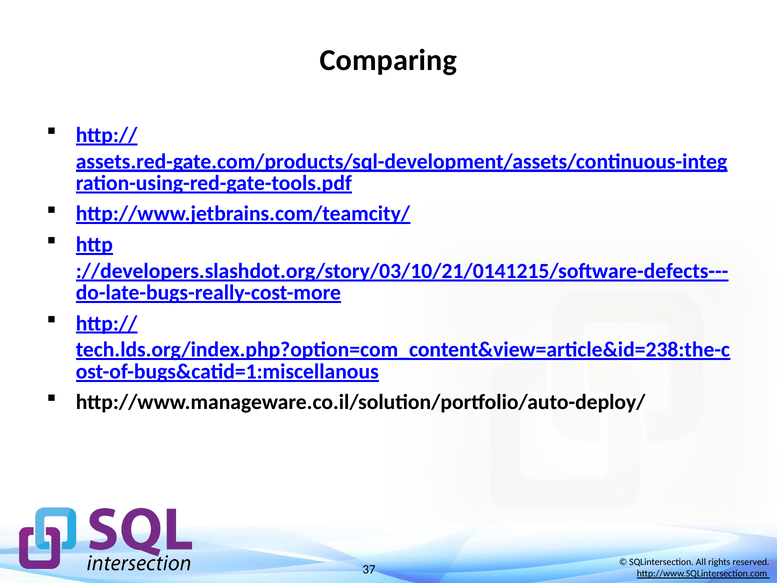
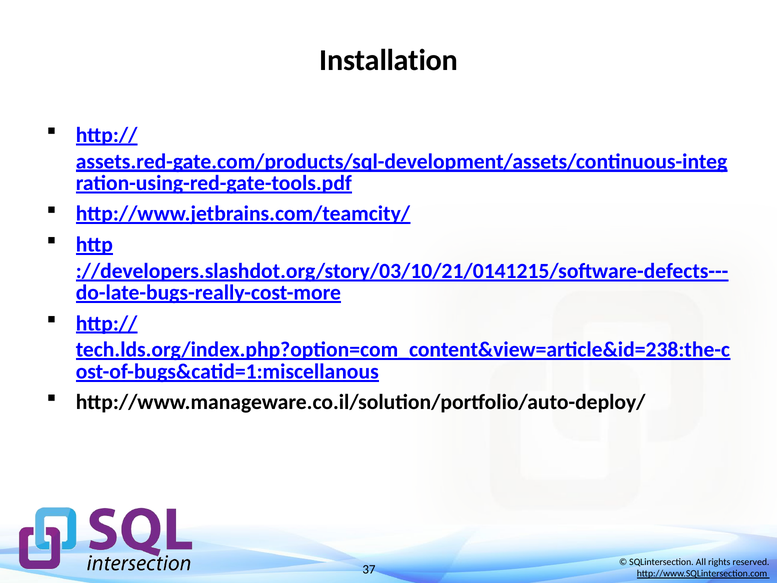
Comparing: Comparing -> Installation (389, 60)
